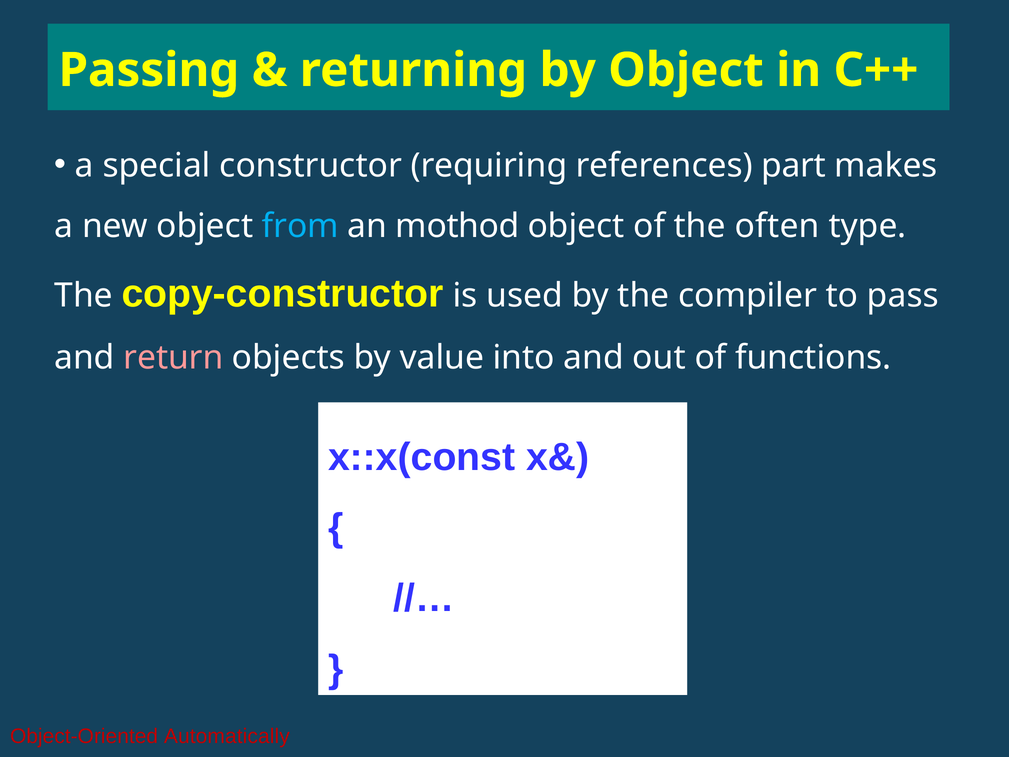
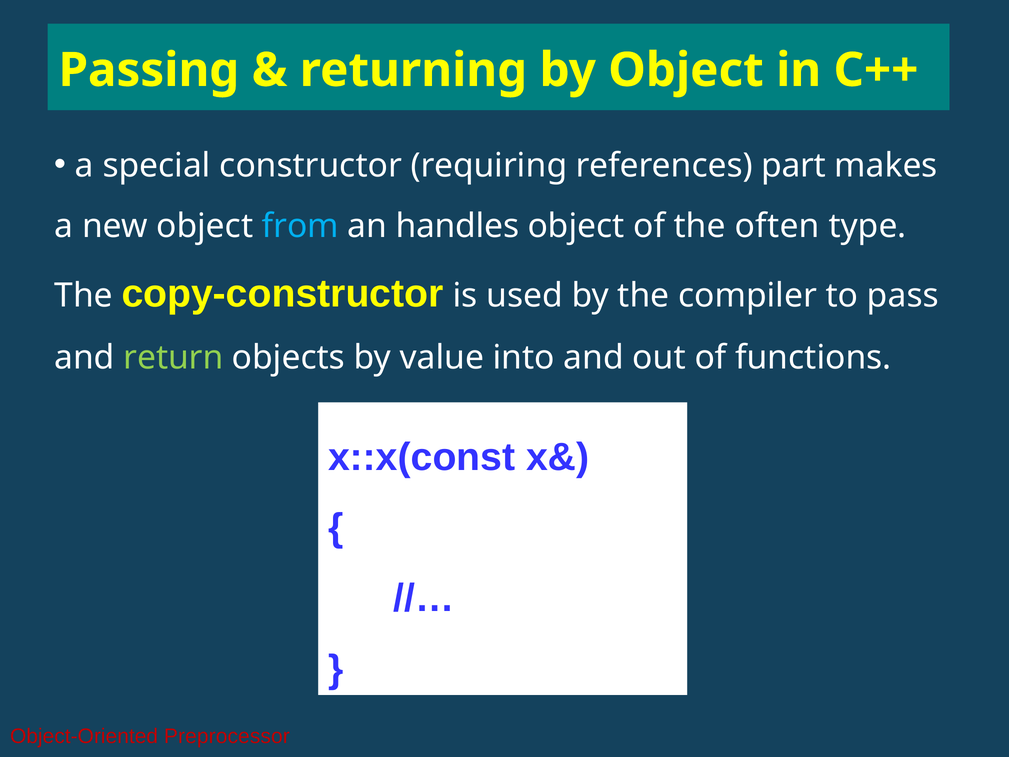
mothod: mothod -> handles (457, 226)
return colour: pink -> light green (173, 357)
Automatically: Automatically -> Preprocessor (227, 736)
